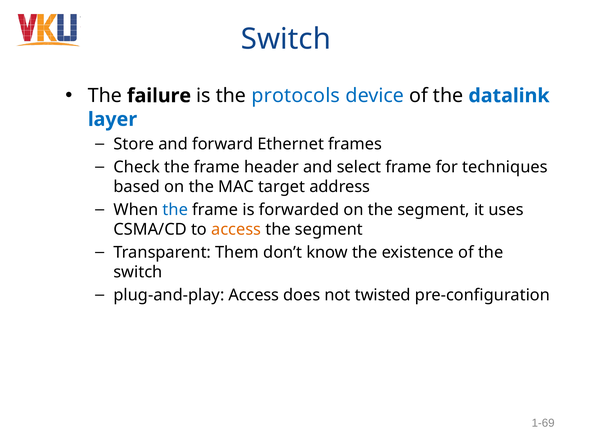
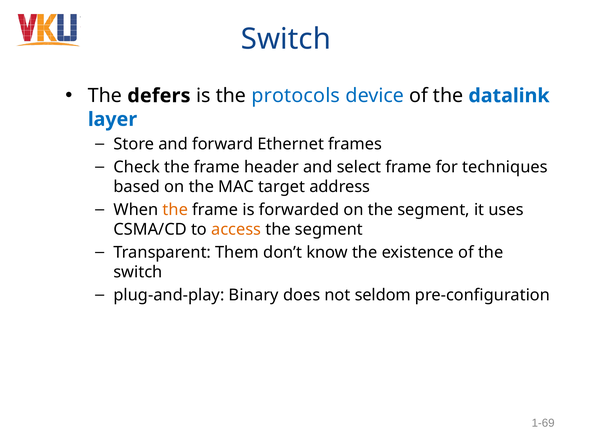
failure: failure -> defers (159, 96)
the colour: blue -> orange (175, 209)
plug-and-play Access: Access -> Binary (254, 295)
twisted: twisted -> seldom (383, 295)
